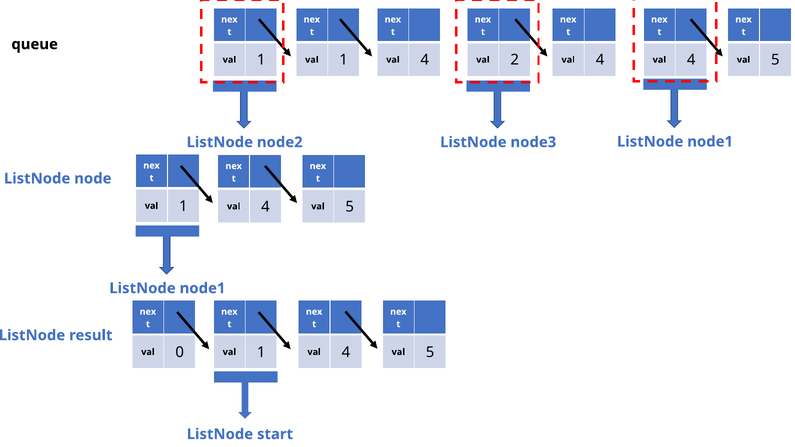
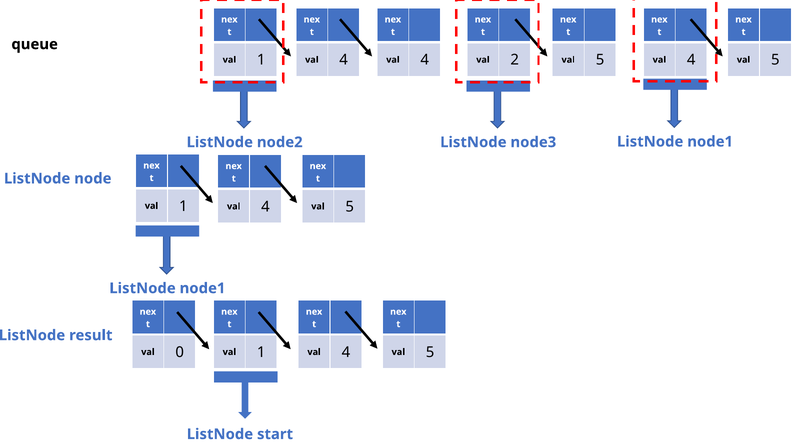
1: 1 -> 4 (344, 60)
4: 4 -> 5 (600, 60)
